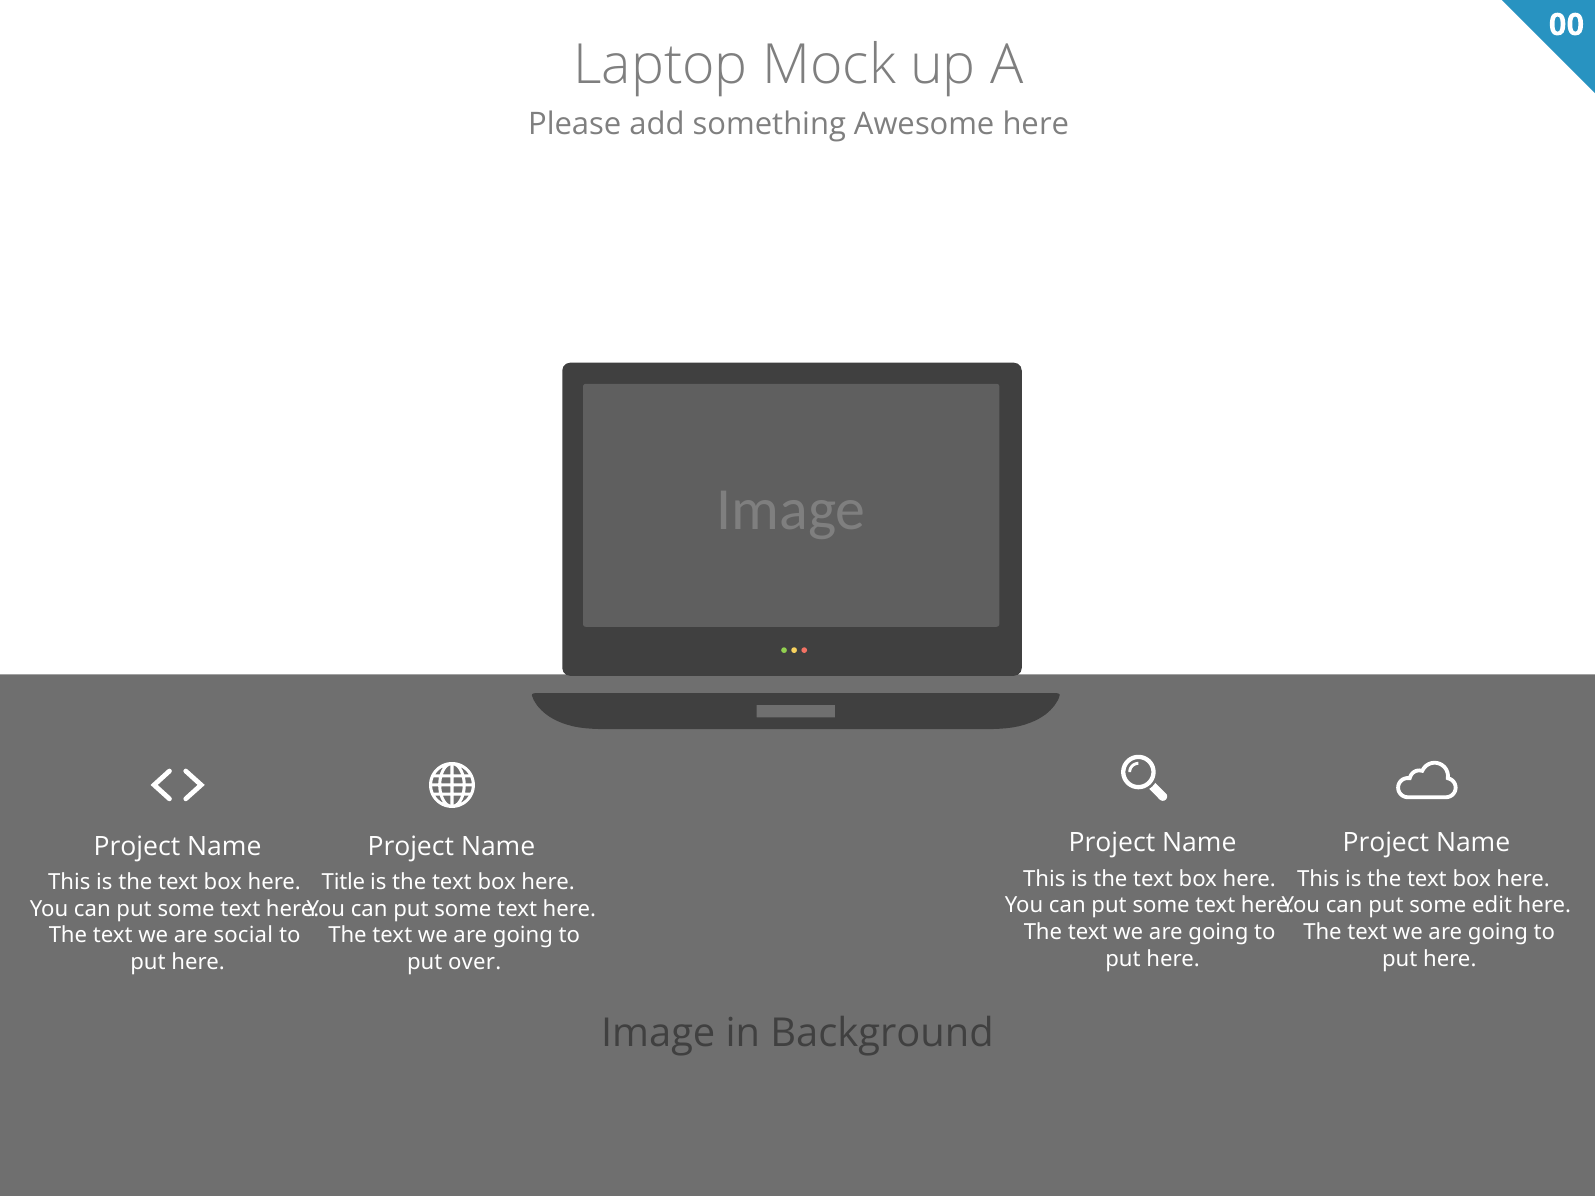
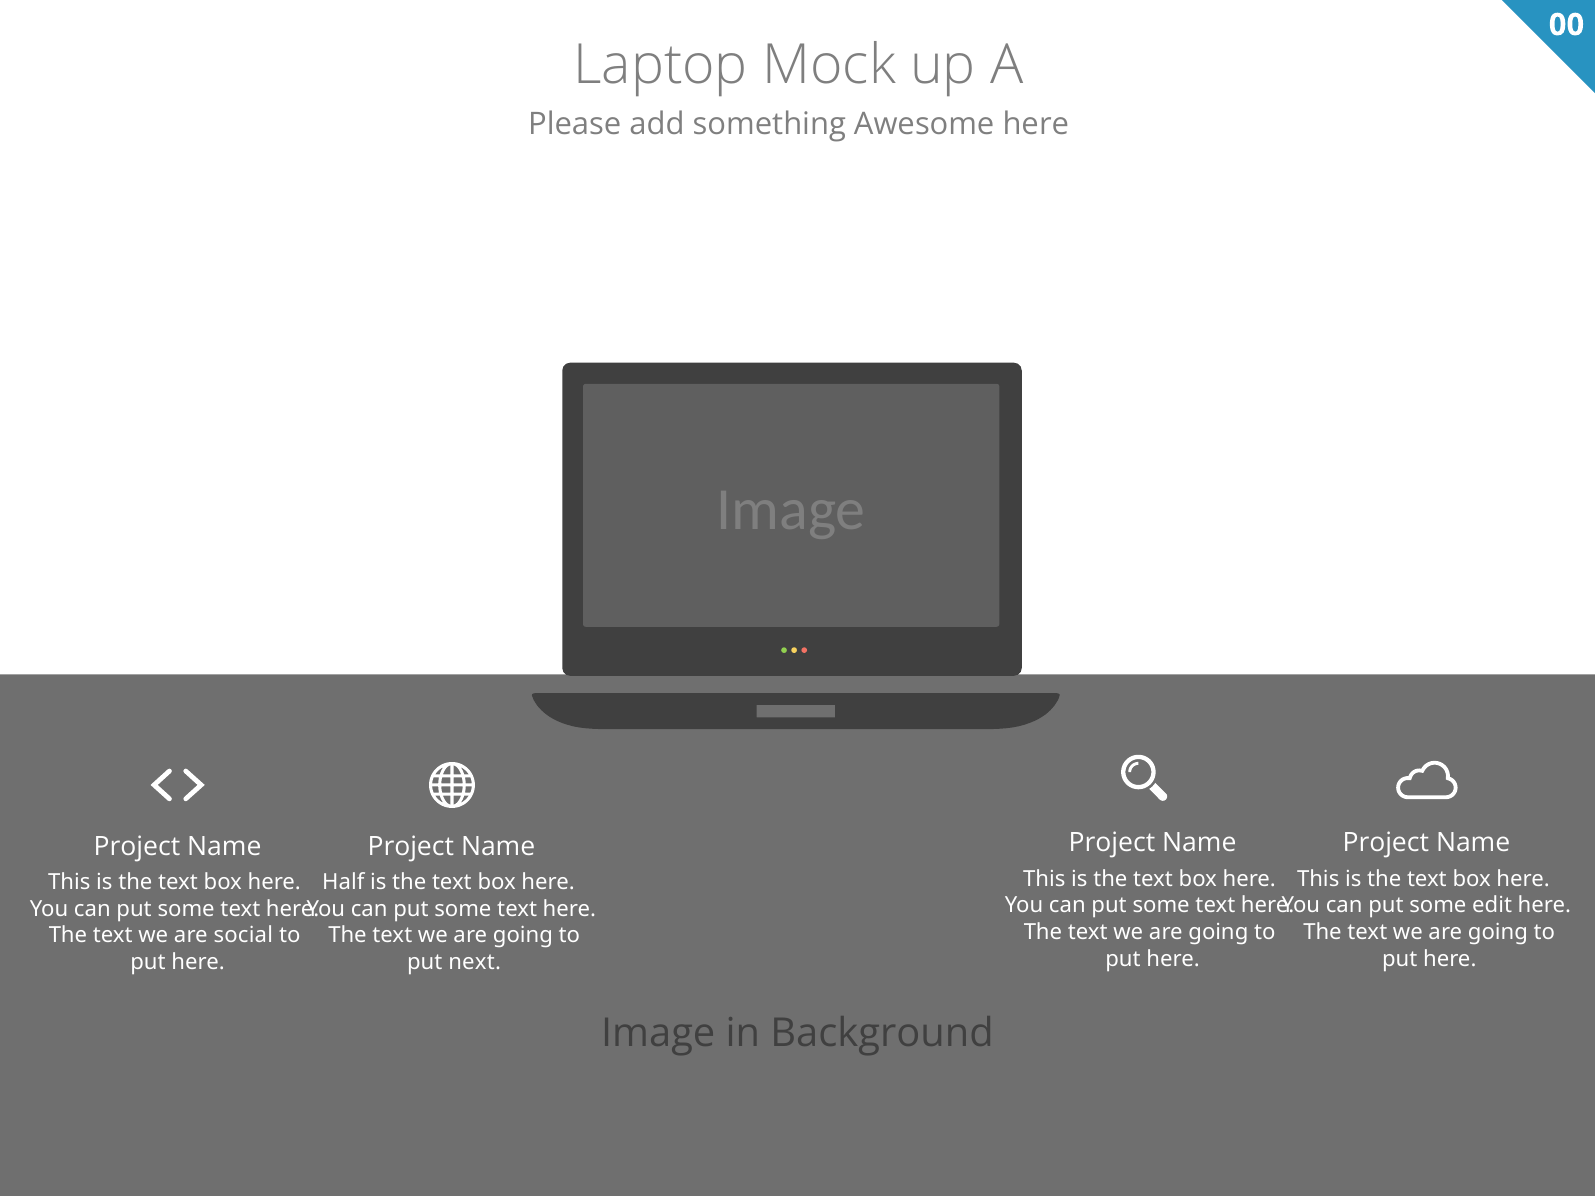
Title: Title -> Half (343, 882)
over: over -> next (475, 962)
